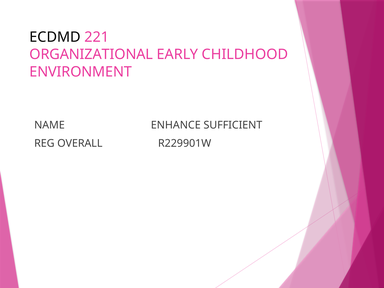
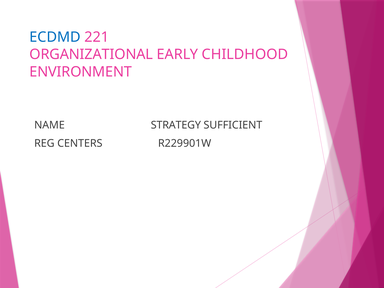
ECDMD colour: black -> blue (55, 37)
ENHANCE: ENHANCE -> STRATEGY (176, 125)
OVERALL: OVERALL -> CENTERS (80, 143)
